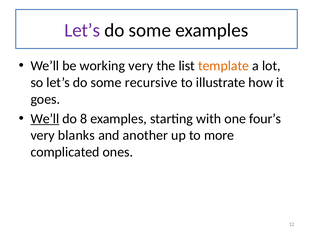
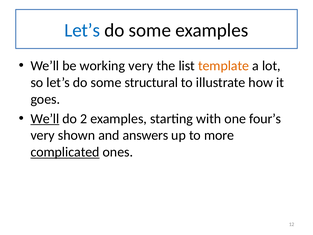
Let’s colour: purple -> blue (82, 30)
recursive: recursive -> structural (151, 82)
8: 8 -> 2 (84, 119)
blanks: blanks -> shown (77, 135)
another: another -> answers (145, 135)
complicated underline: none -> present (65, 152)
